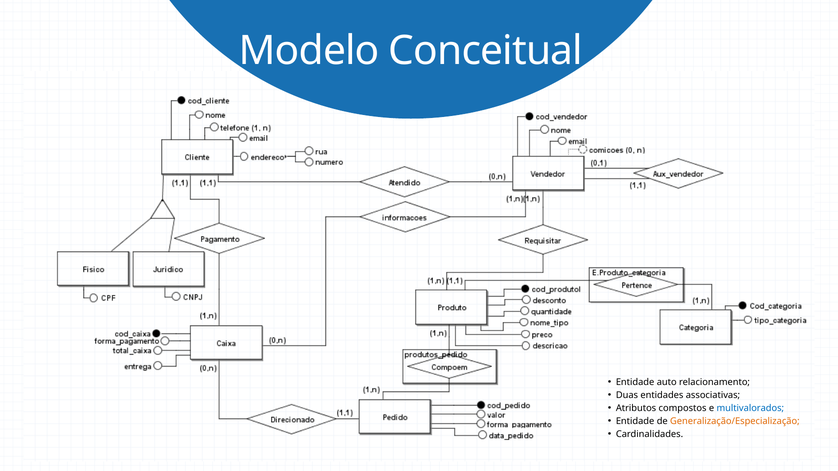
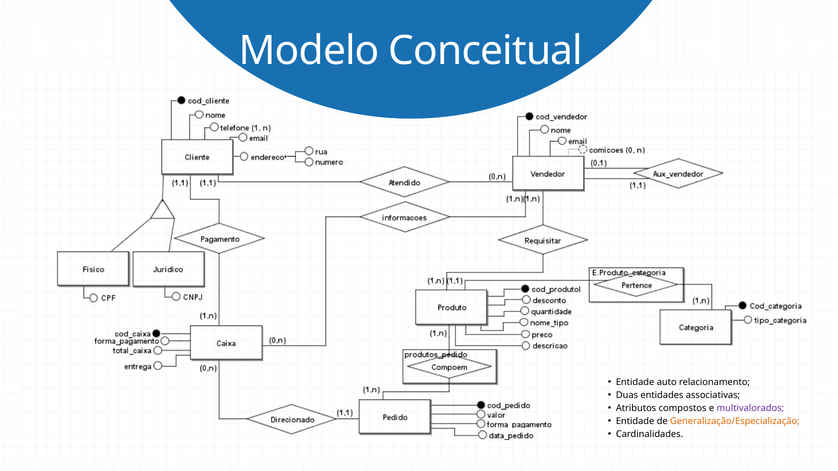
multivalorados colour: blue -> purple (750, 409)
